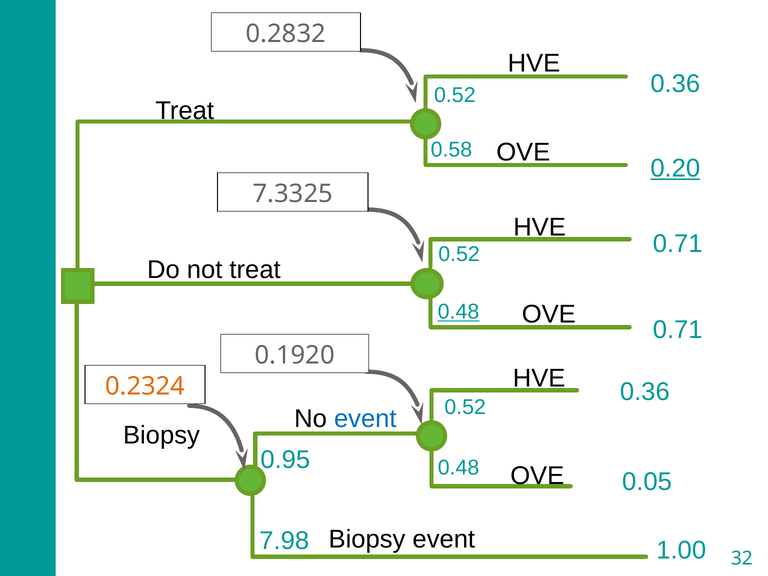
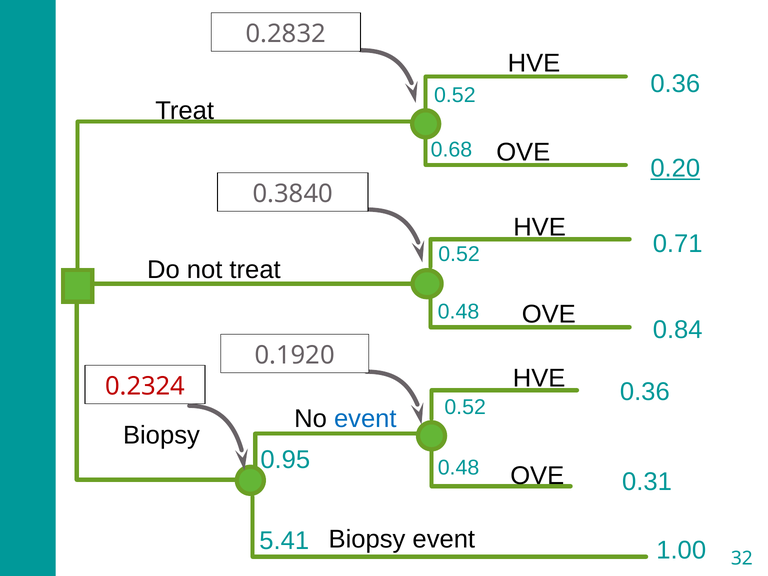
0.58: 0.58 -> 0.68 (451, 150)
7.3325: 7.3325 -> 0.3840 (293, 194)
0.48 underline: present -> none (458, 312)
0.71: 0.71 -> 0.84 (678, 330)
0.2324 colour: orange -> red (145, 386)
0.05: 0.05 -> 0.31 (647, 482)
7.98: 7.98 -> 5.41 (284, 541)
